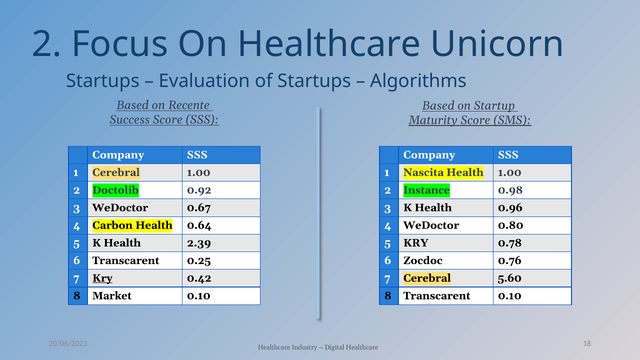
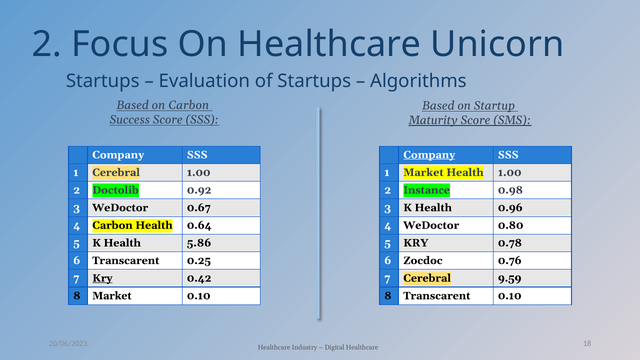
on Recente: Recente -> Carbon (189, 105)
Company underline: none -> present (429, 155)
1 Nascita: Nascita -> Market (423, 172)
2.39: 2.39 -> 5.86 (199, 243)
5.60: 5.60 -> 9.59 (510, 278)
